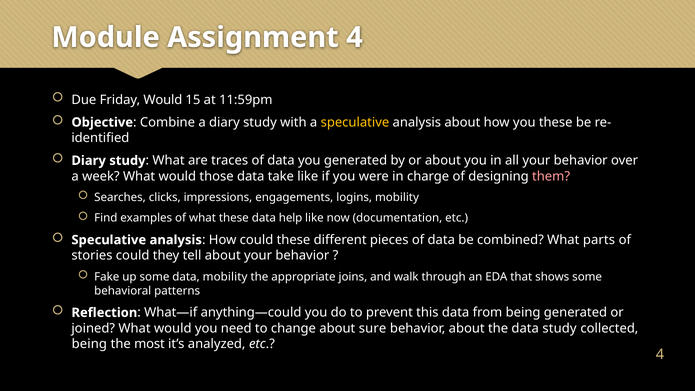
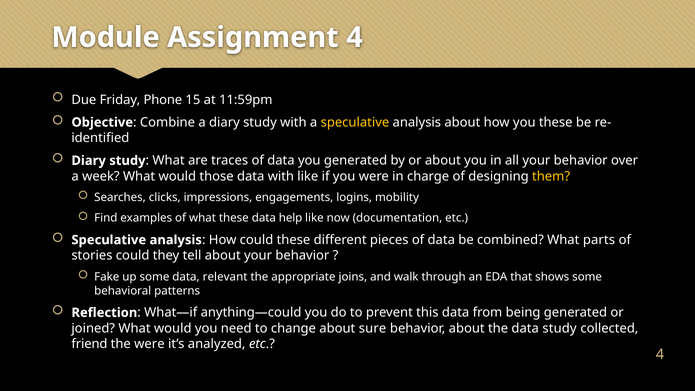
Friday Would: Would -> Phone (163, 100)
data take: take -> with (281, 176)
them colour: pink -> yellow (551, 176)
data mobility: mobility -> relevant (225, 277)
being: being -> friend (89, 344)
the most: most -> were (149, 344)
